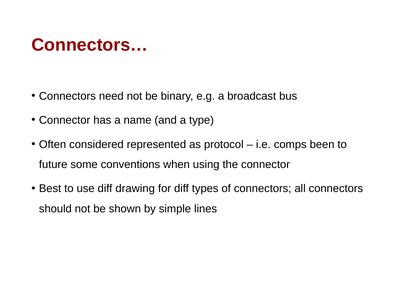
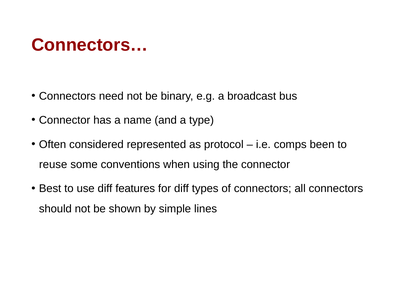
future: future -> reuse (53, 164)
drawing: drawing -> features (135, 189)
